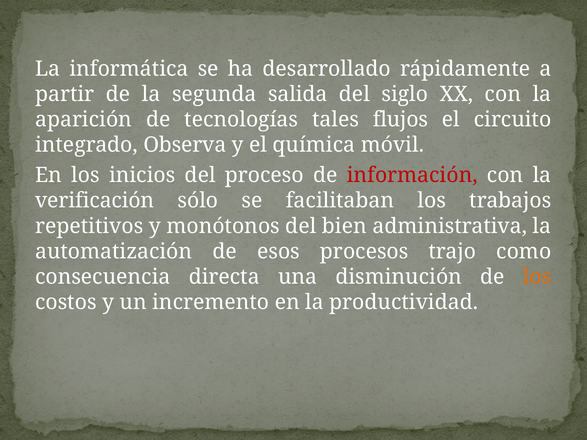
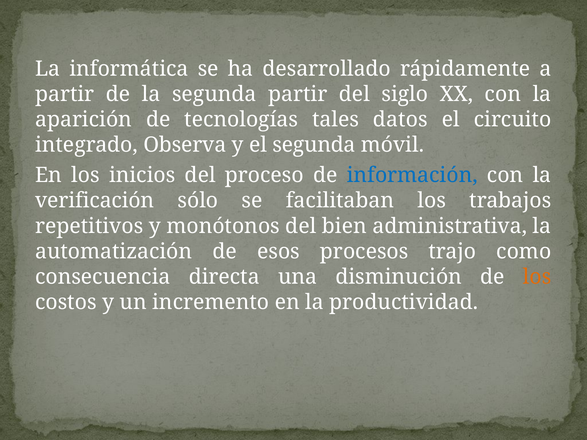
segunda salida: salida -> partir (298, 94)
flujos: flujos -> datos (400, 120)
el química: química -> segunda (314, 145)
información colour: red -> blue (412, 175)
